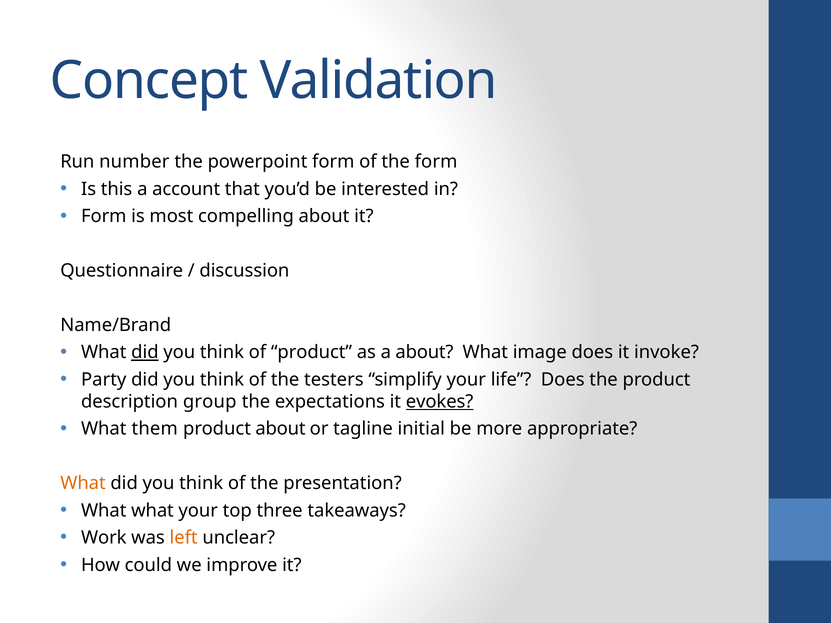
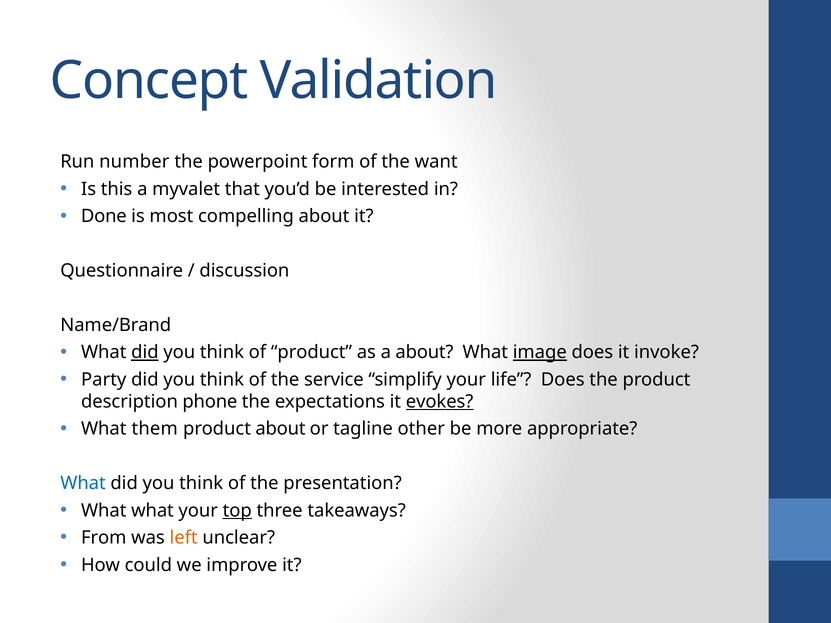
the form: form -> want (436, 162)
account: account -> myvalet (186, 189)
Form: Form -> Done (104, 216)
image underline: none -> present (540, 352)
testers: testers -> service (334, 380)
group: group -> phone (210, 402)
initial: initial -> other (421, 429)
What colour: orange -> blue (83, 484)
top underline: none -> present (237, 511)
Work: Work -> From (104, 538)
